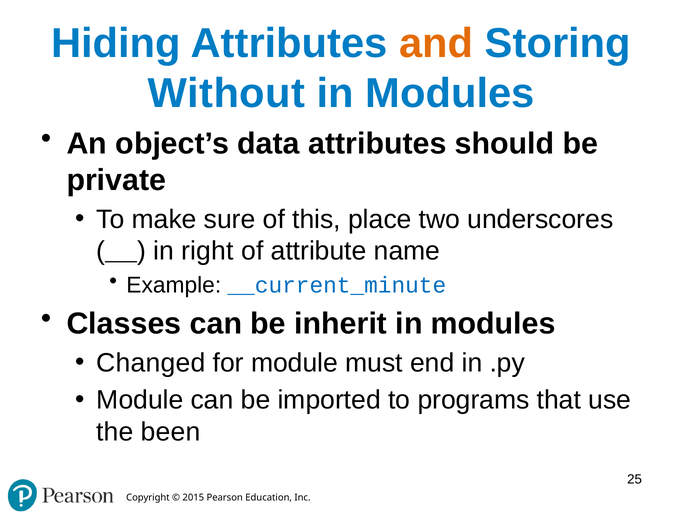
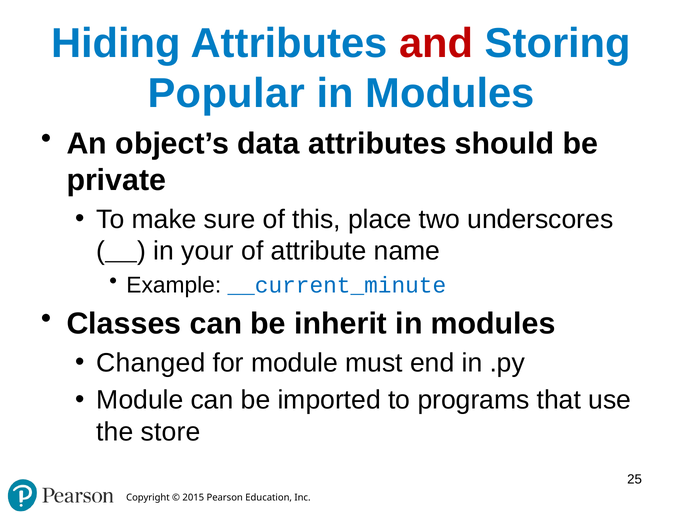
and colour: orange -> red (436, 43)
Without: Without -> Popular (226, 93)
right: right -> your (207, 251)
been: been -> store (171, 432)
